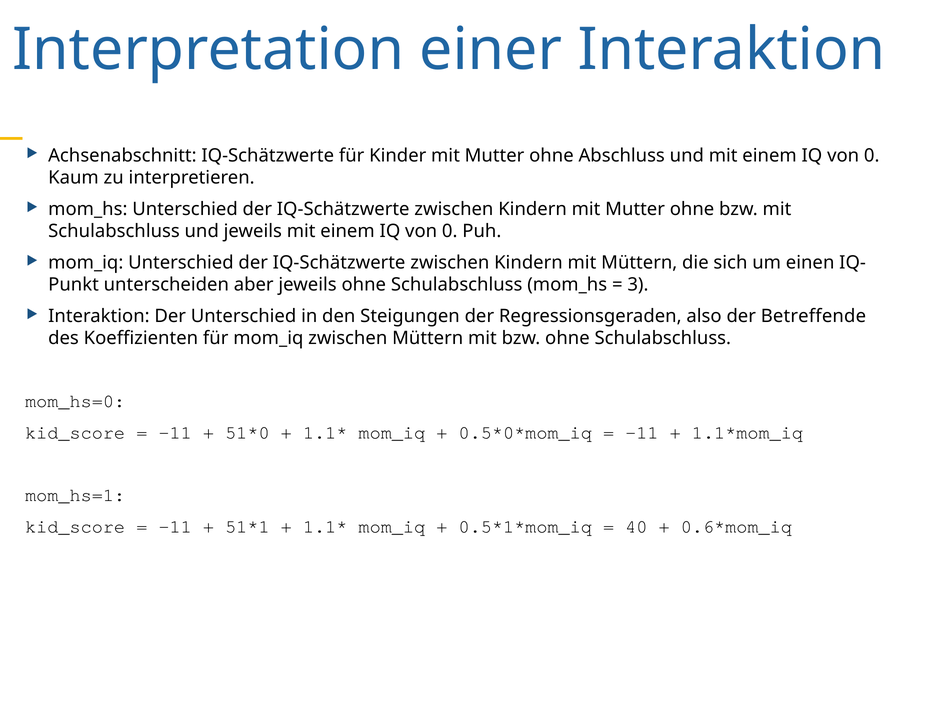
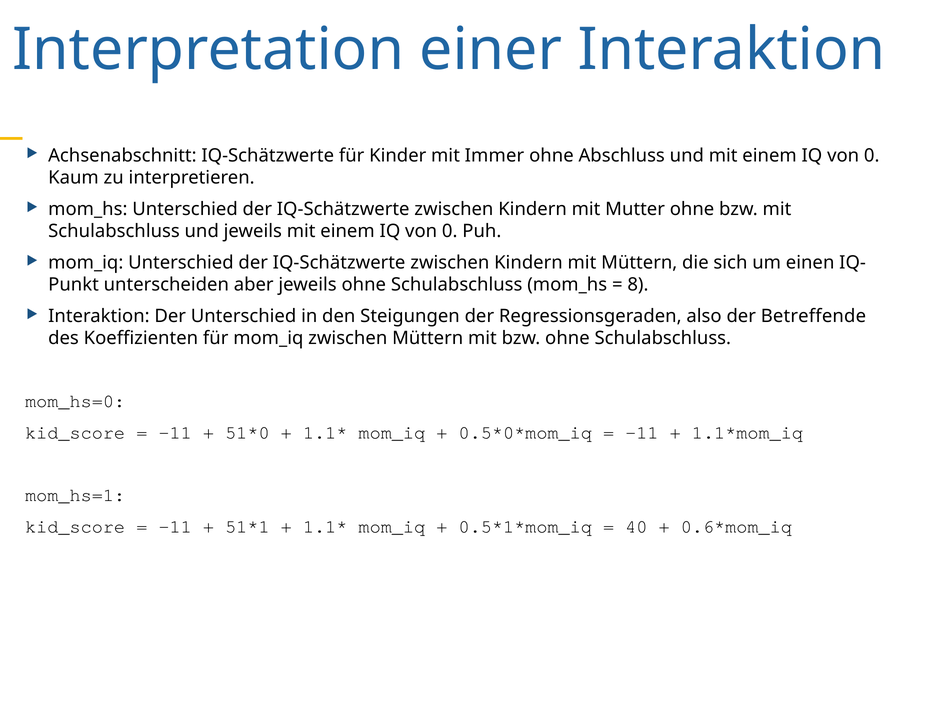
Kinder mit Mutter: Mutter -> Immer (494, 156)
3: 3 -> 8 (638, 285)
